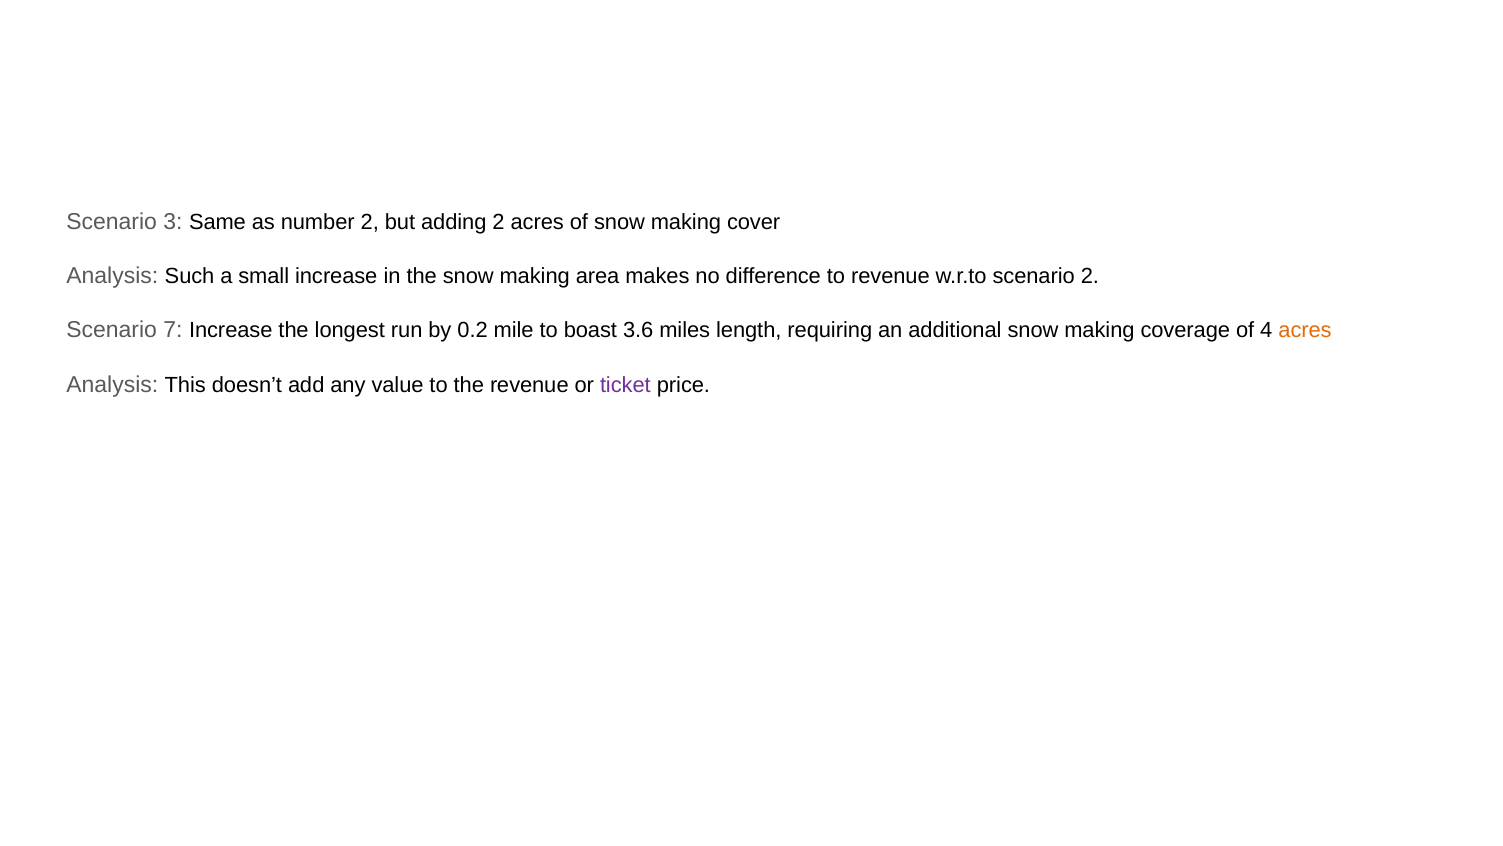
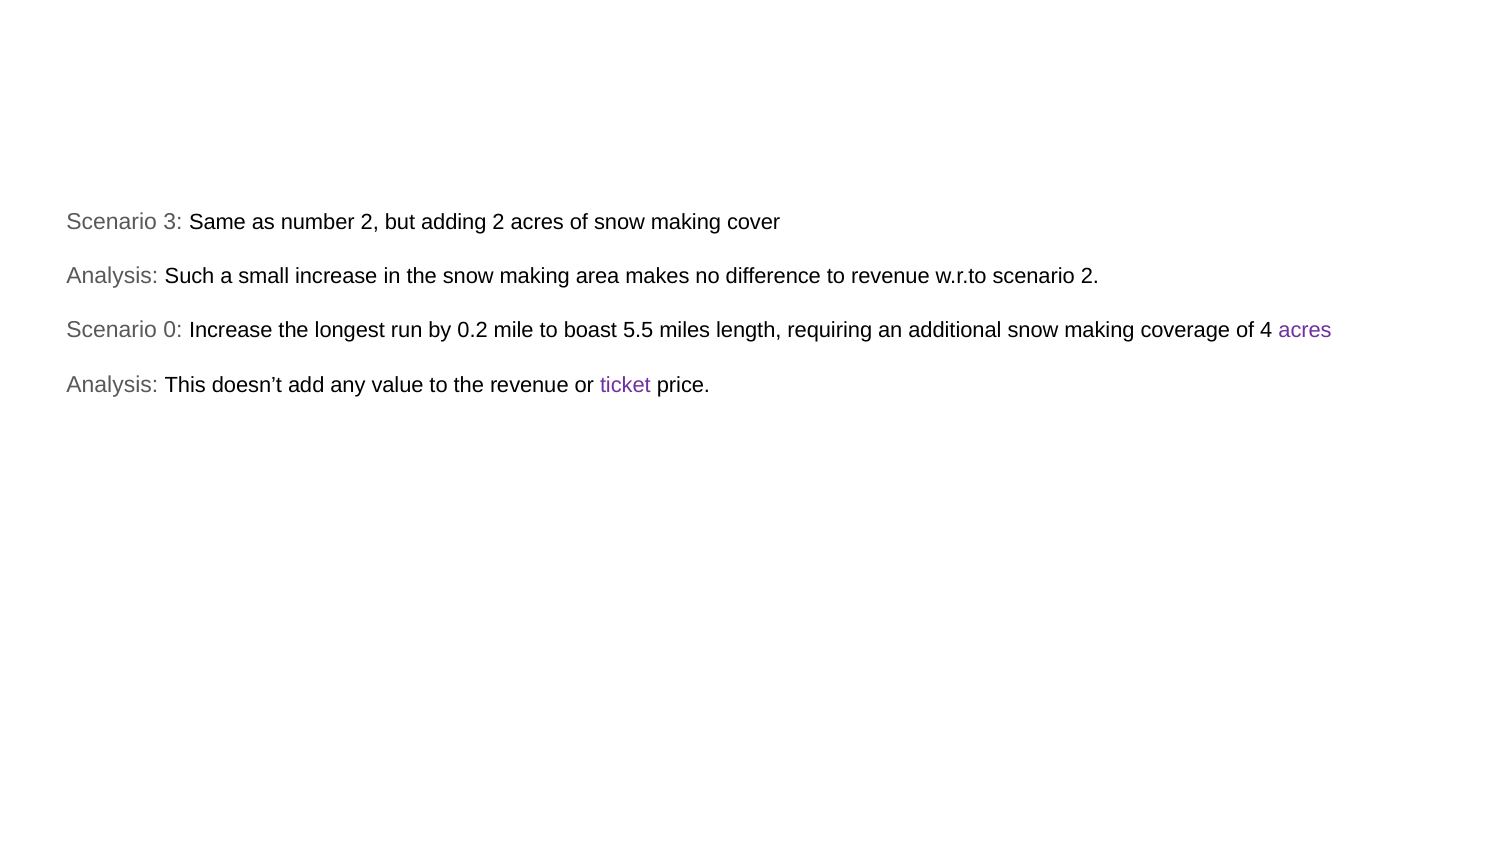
7: 7 -> 0 (173, 330)
3.6: 3.6 -> 5.5 (638, 331)
acres colour: orange -> purple (1305, 331)
